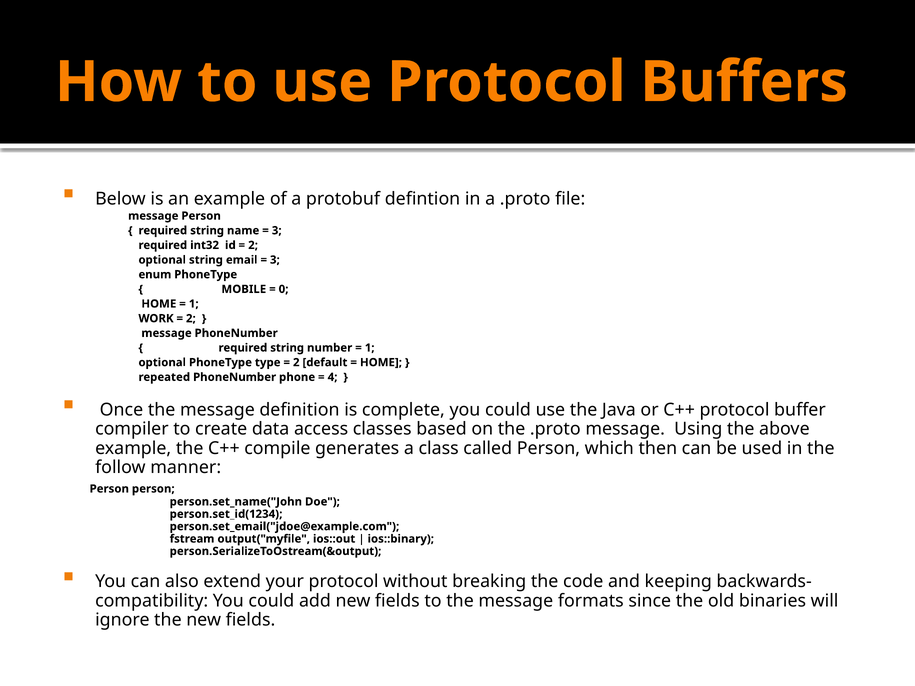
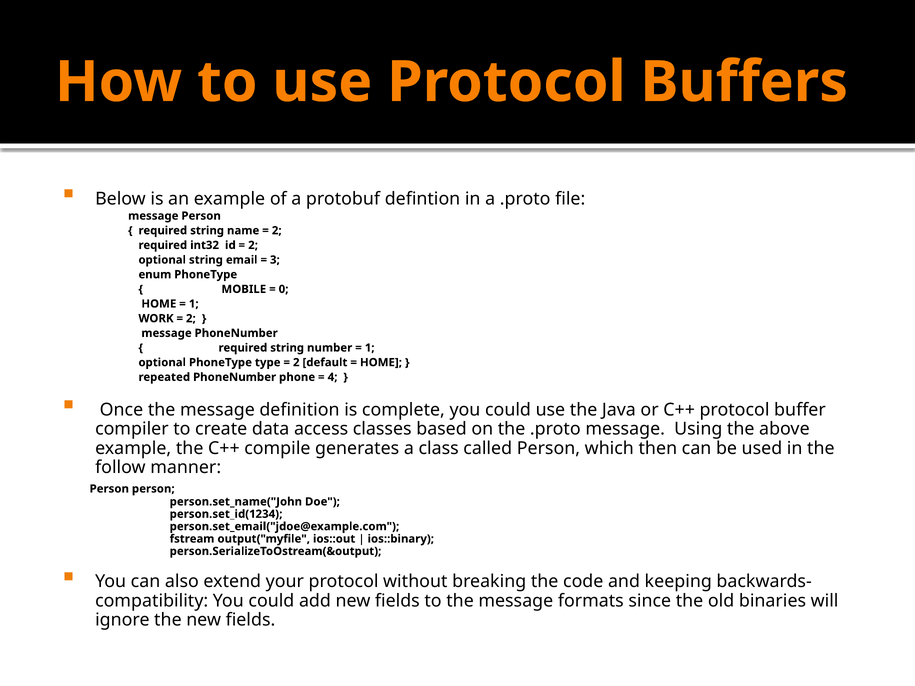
3: 3 -> 2 (277, 231)
